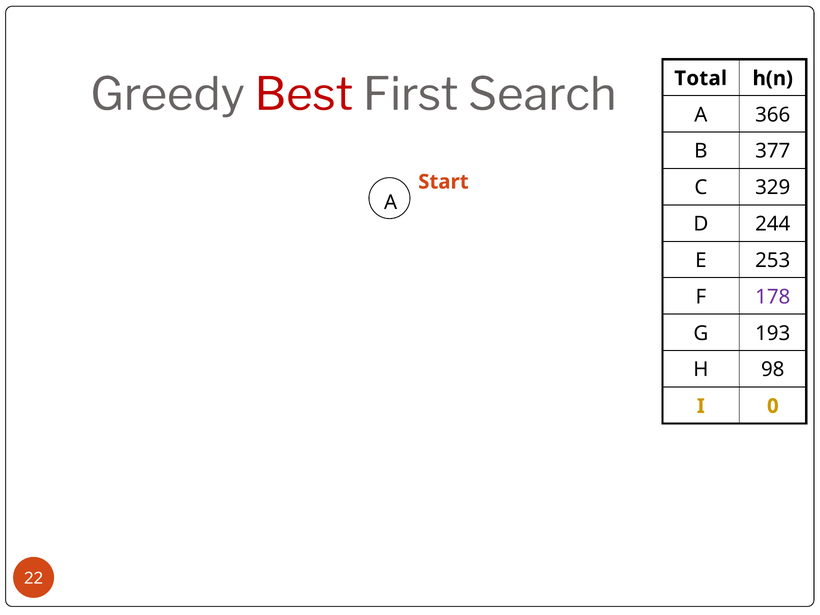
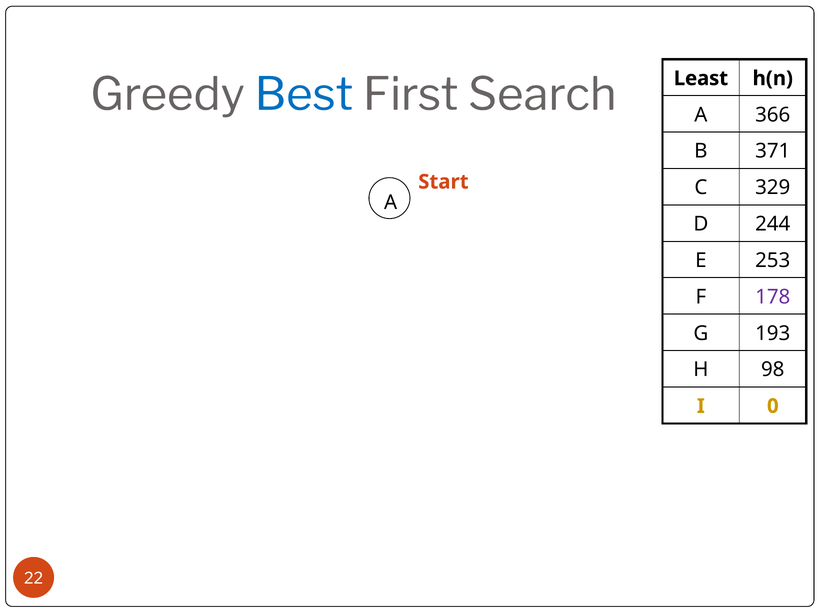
Best colour: red -> blue (304, 95)
Total: Total -> Least (701, 78)
377: 377 -> 371 (773, 151)
